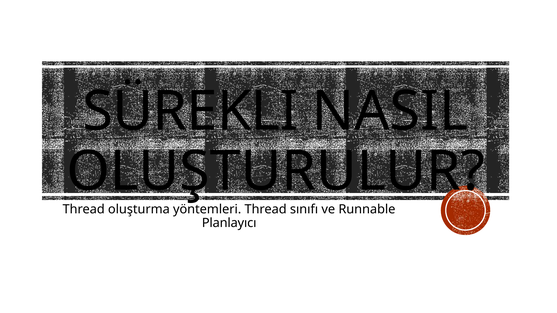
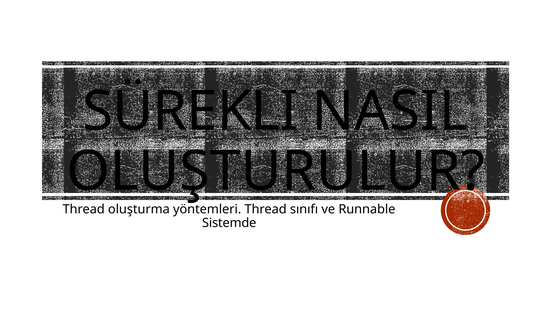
Planlayıcı: Planlayıcı -> Sistemde (229, 223)
